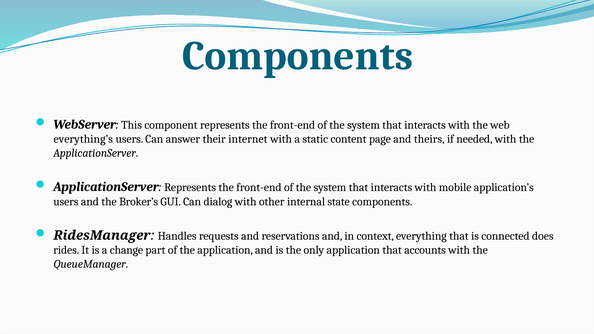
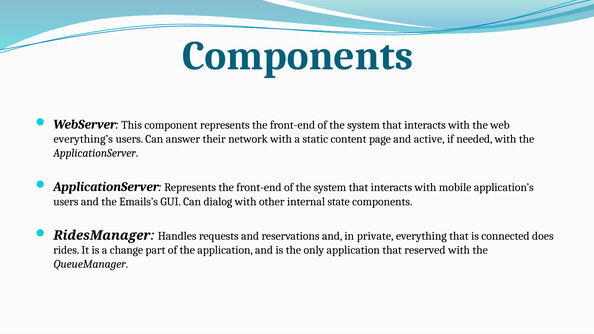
internet: internet -> network (248, 139)
theirs: theirs -> active (429, 139)
Broker’s: Broker’s -> Emails’s (139, 202)
context: context -> private (375, 236)
accounts: accounts -> reserved (425, 250)
